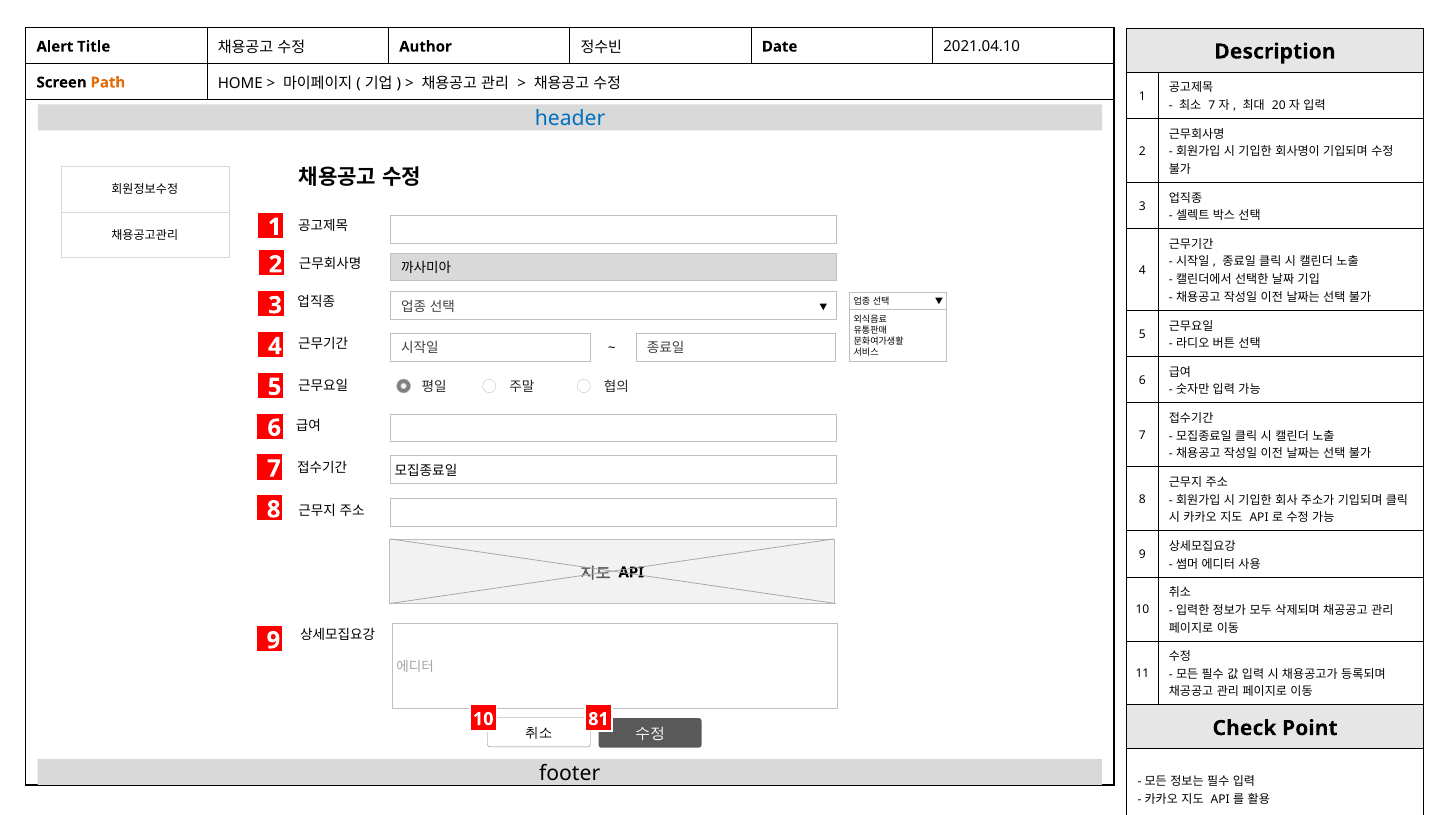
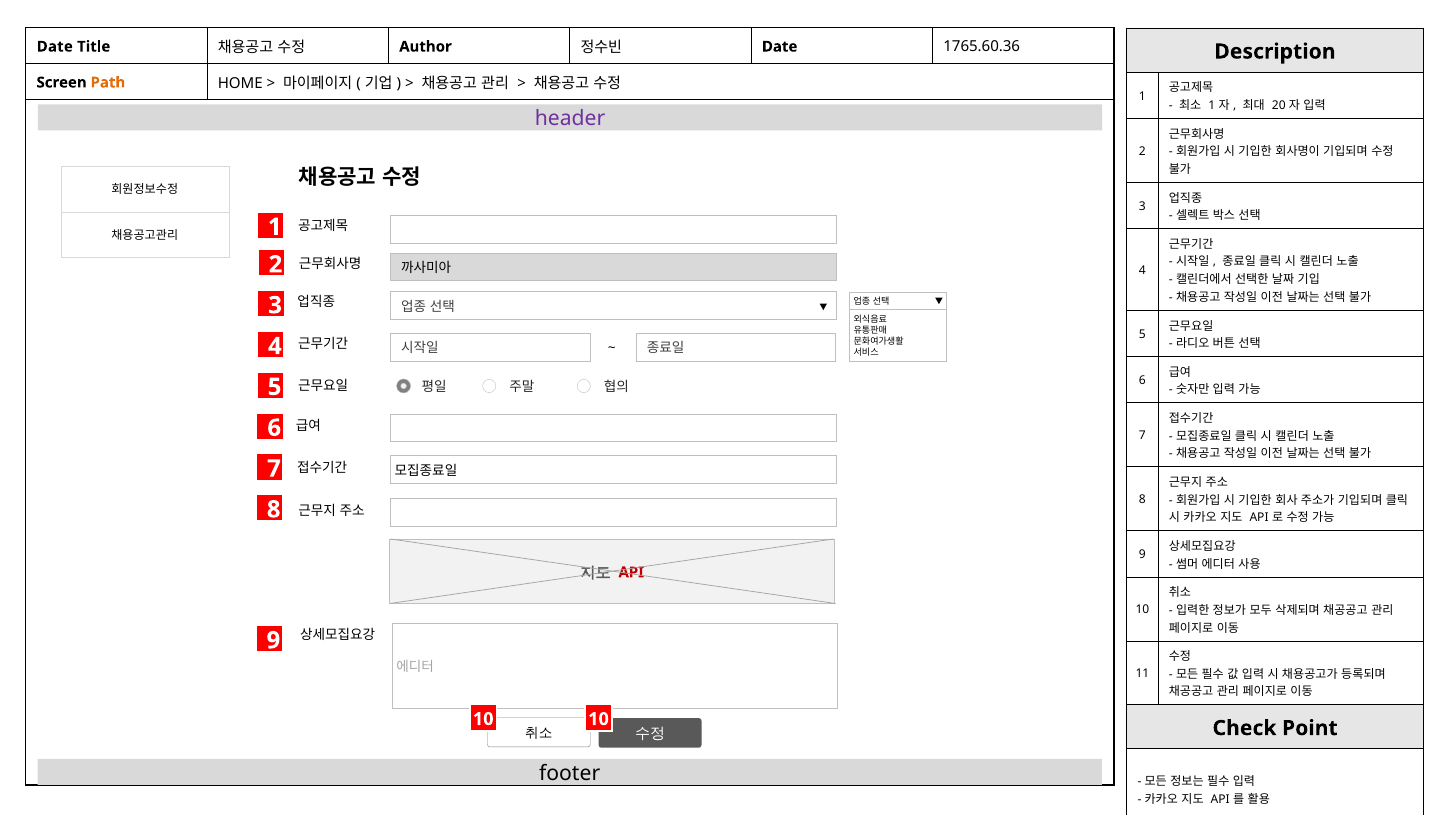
Alert: Alert -> Date (55, 47)
2021.04.10: 2021.04.10 -> 1765.60.36 (982, 47)
7: 7 -> 1 (1212, 106)
header colour: blue -> purple (570, 119)
API colour: black -> red (631, 572)
10 81: 81 -> 10 (599, 719)
